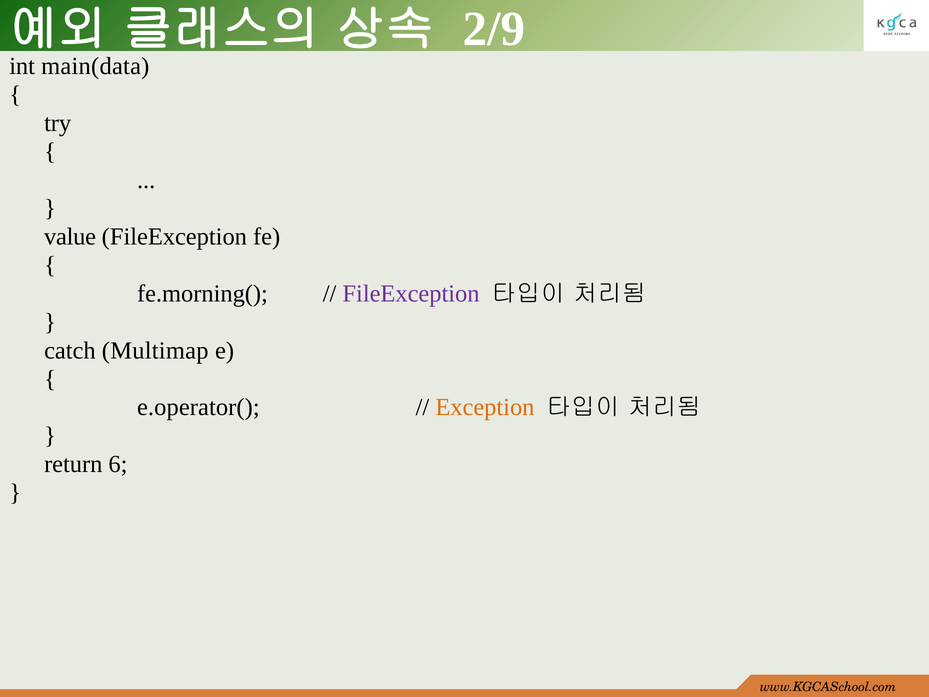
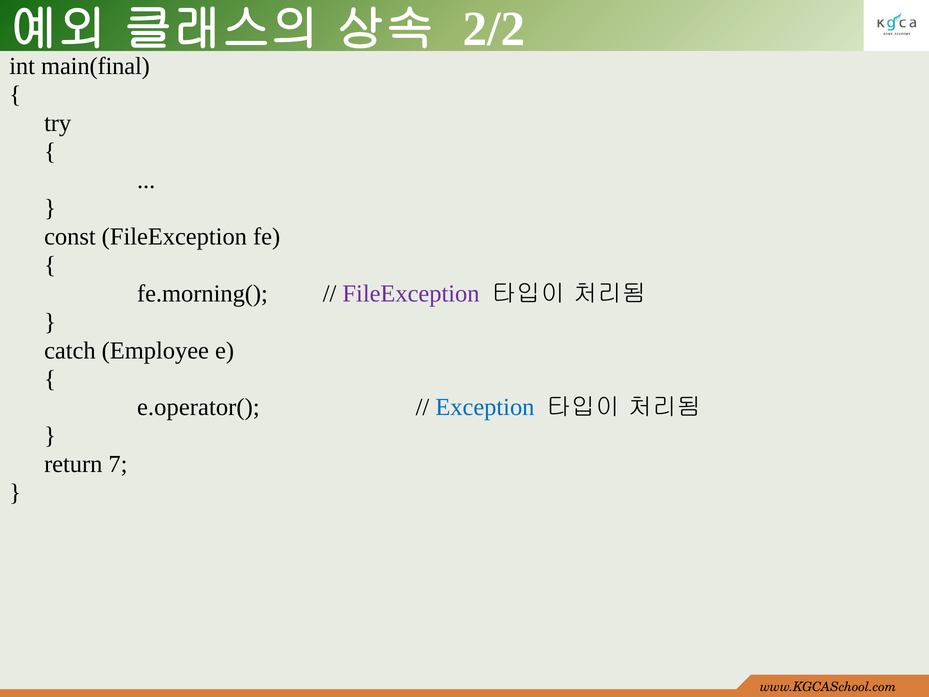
2/9: 2/9 -> 2/2 (494, 29)
main(data: main(data -> main(final (95, 66)
value: value -> const (70, 237)
Multimap: Multimap -> Employee (155, 350)
Exception colour: orange -> blue (485, 407)
6: 6 -> 7 (118, 464)
